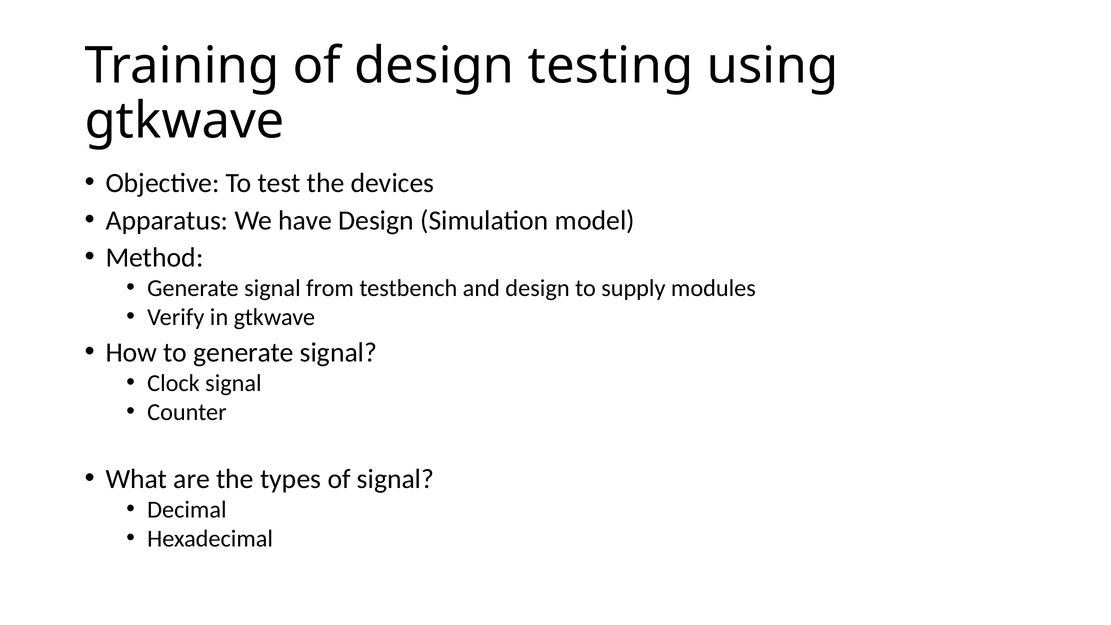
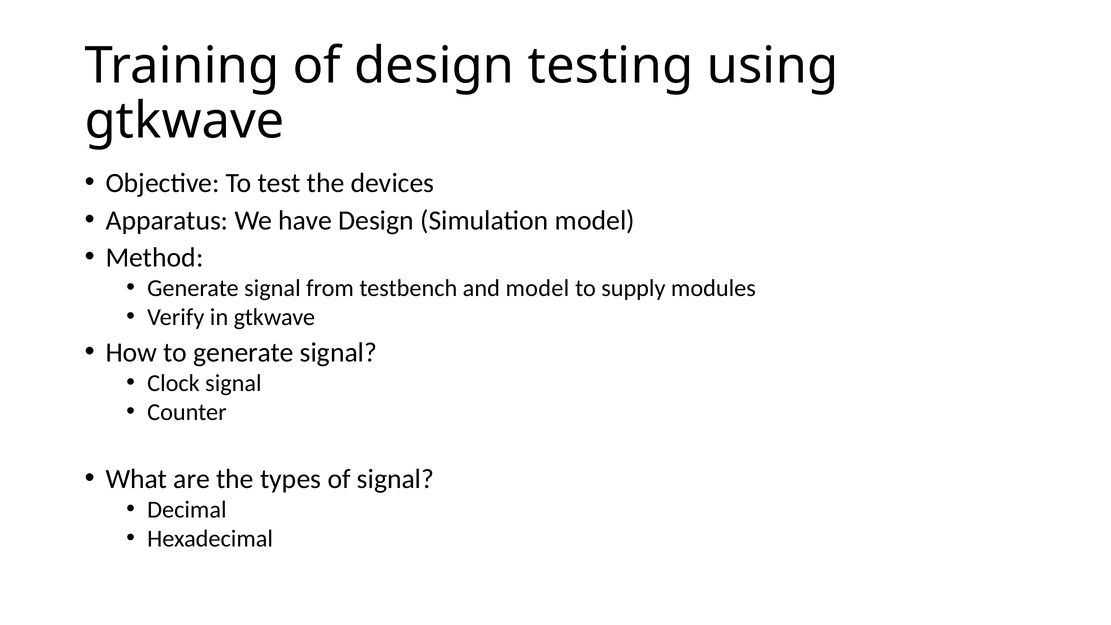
and design: design -> model (537, 288)
